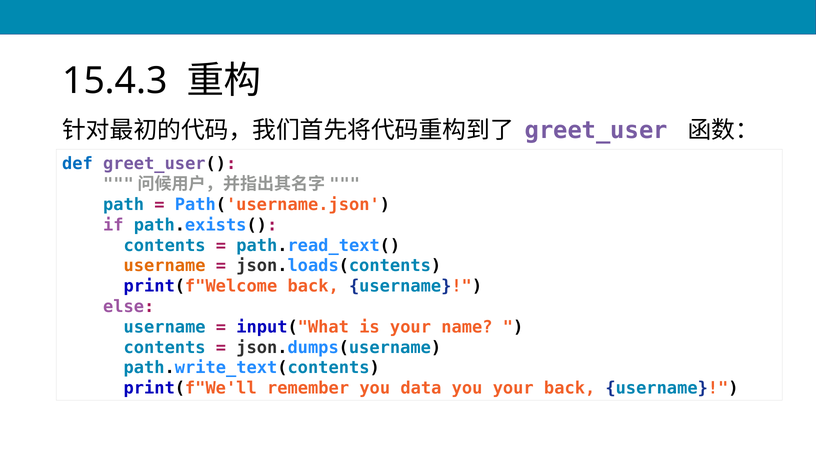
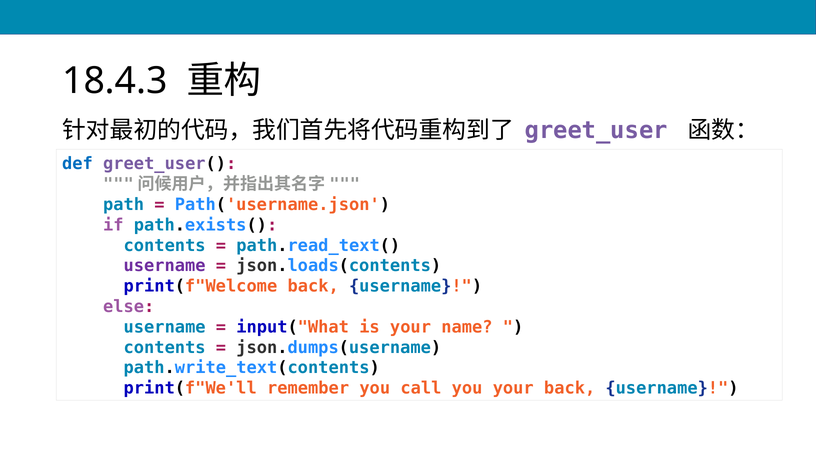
15.4.3: 15.4.3 -> 18.4.3 (115, 81)
username colour: orange -> purple (165, 266)
data: data -> call (421, 388)
